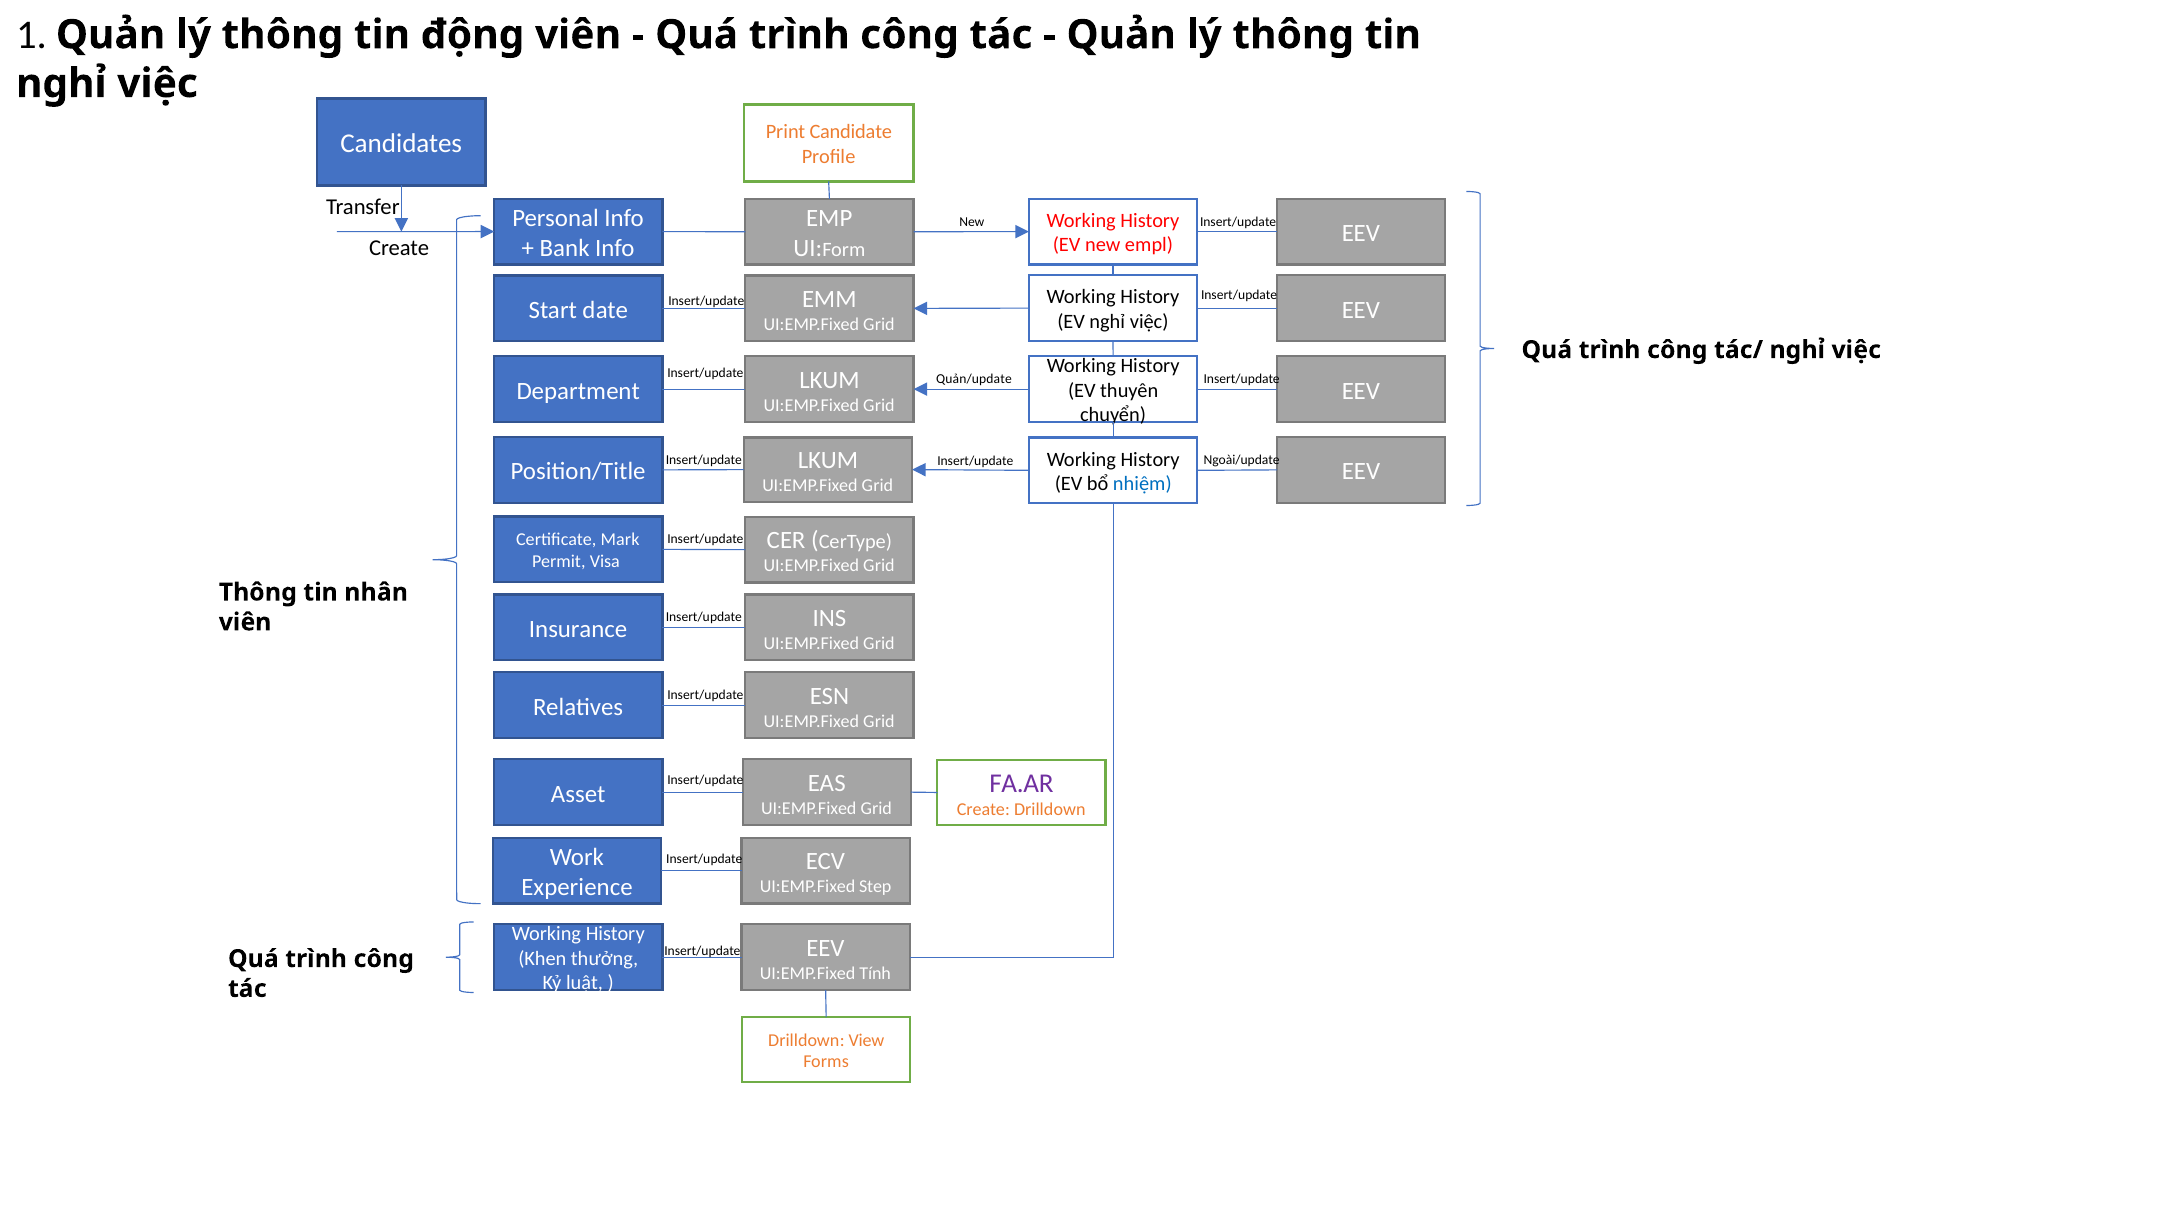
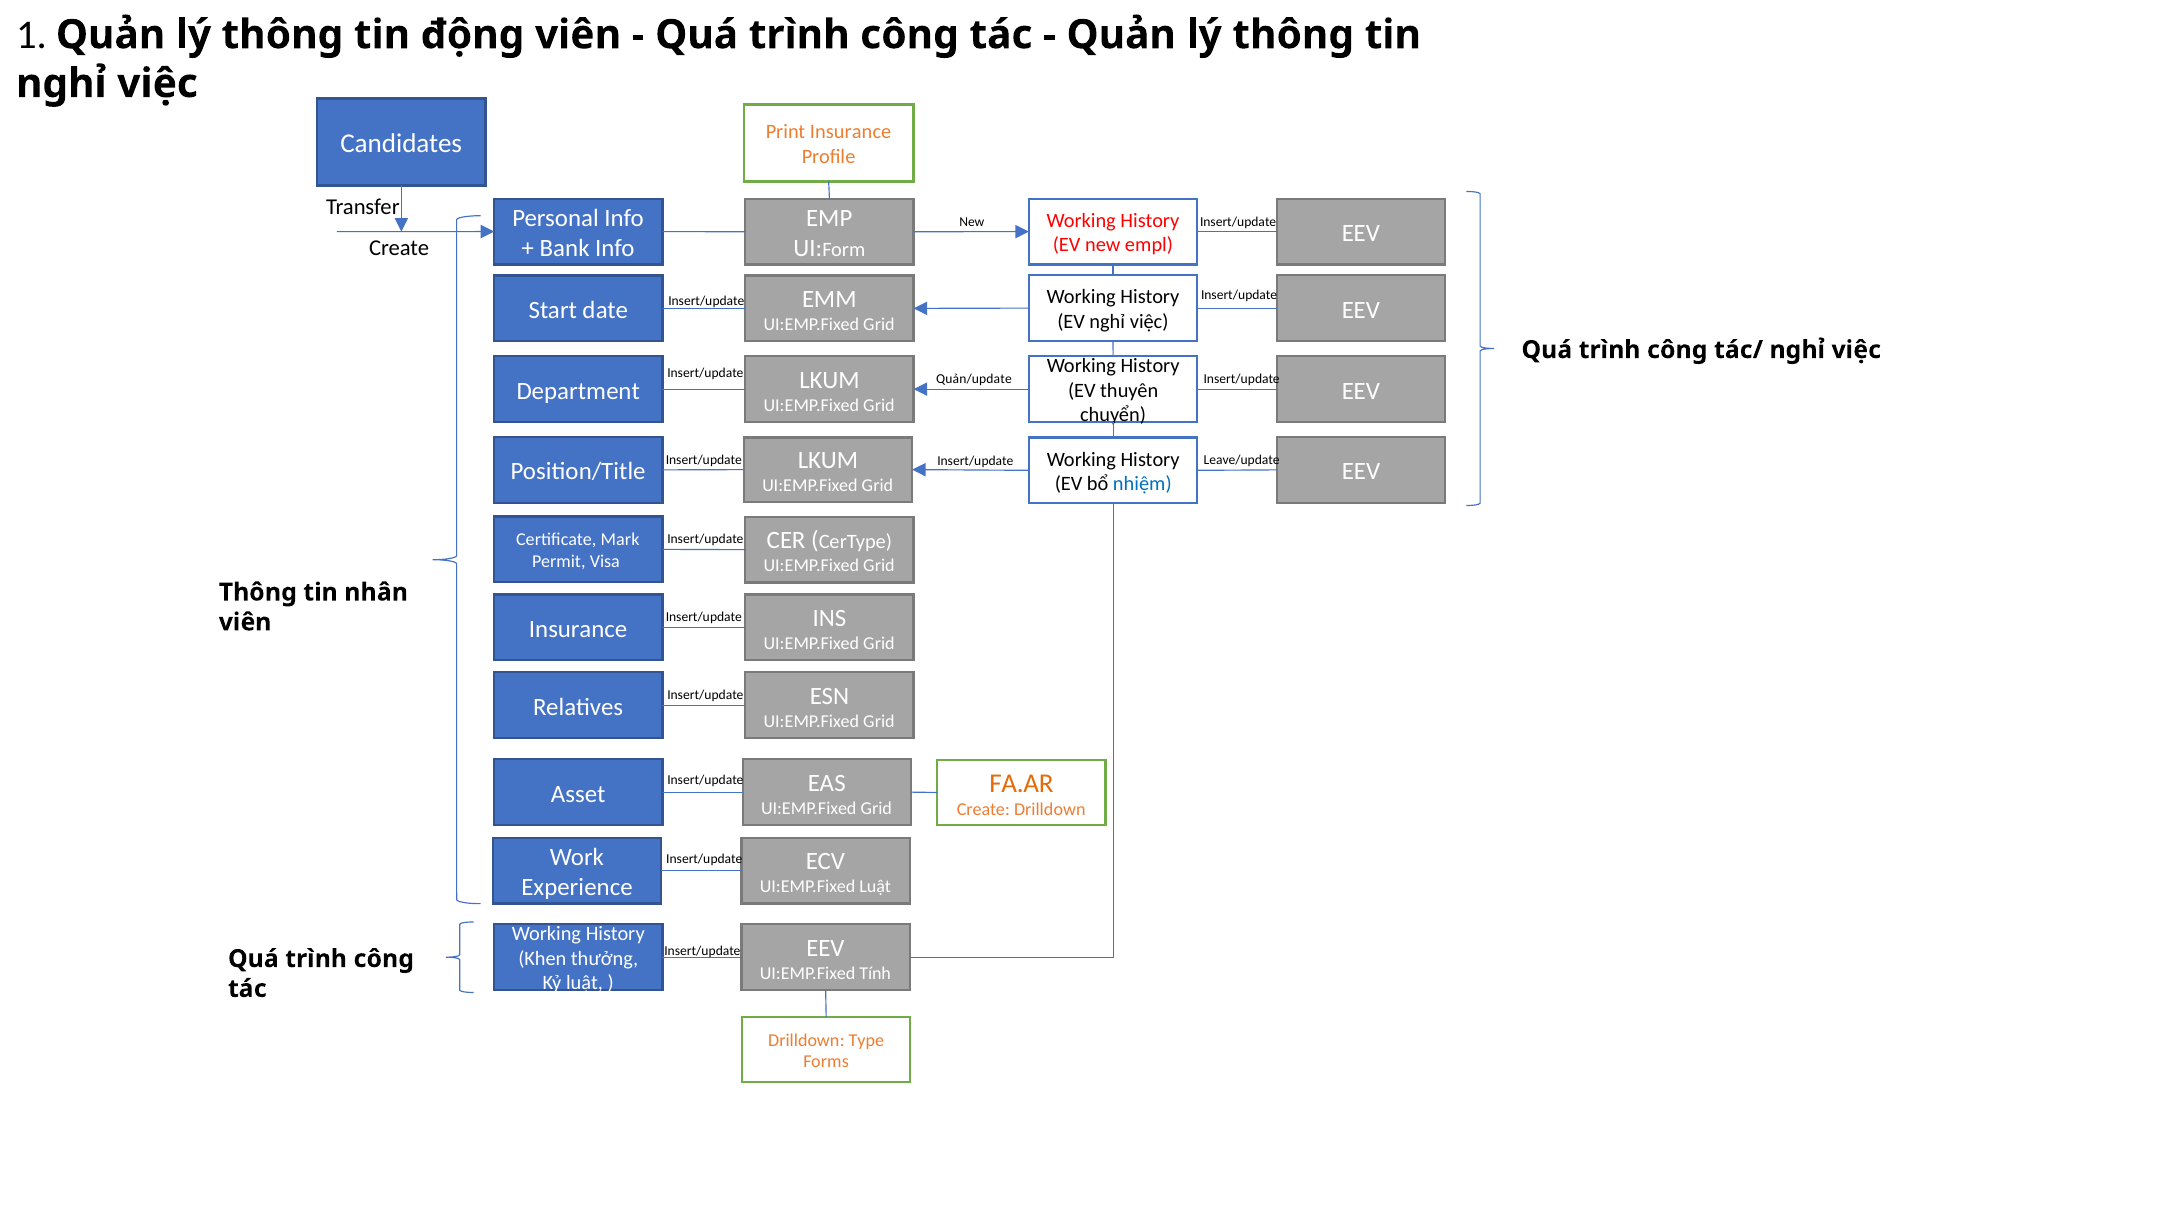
Print Candidate: Candidate -> Insurance (851, 132)
Ngoài/update: Ngoài/update -> Leave/update (1242, 460)
FA.AR colour: purple -> orange (1021, 784)
UI:EMP.Fixed Step: Step -> Luật (875, 887)
View: View -> Type (866, 1040)
